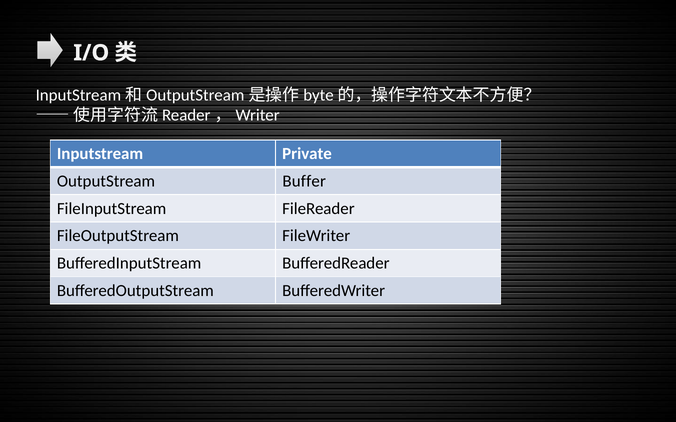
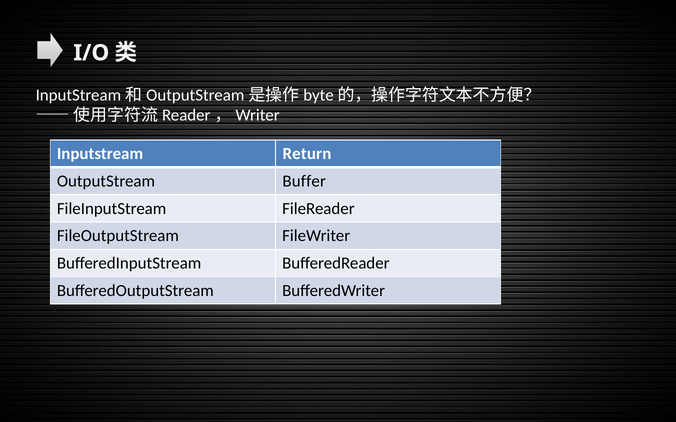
Private: Private -> Return (307, 154)
